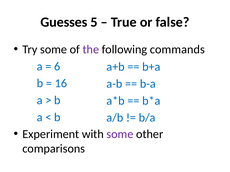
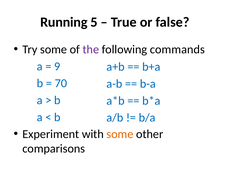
Guesses: Guesses -> Running (64, 22)
6: 6 -> 9 (57, 67)
16: 16 -> 70 (61, 84)
some colour: purple -> orange (120, 135)
